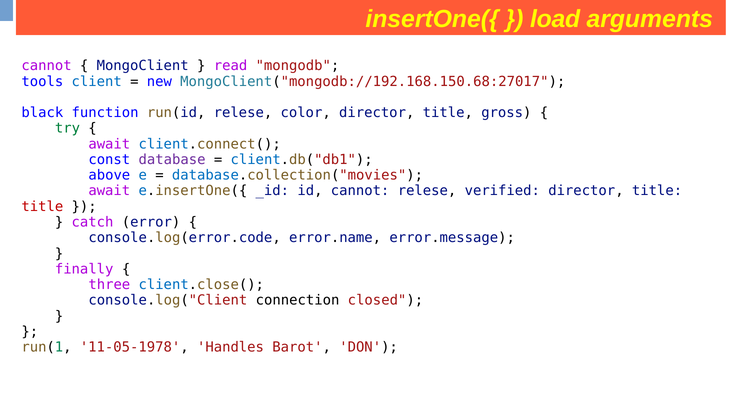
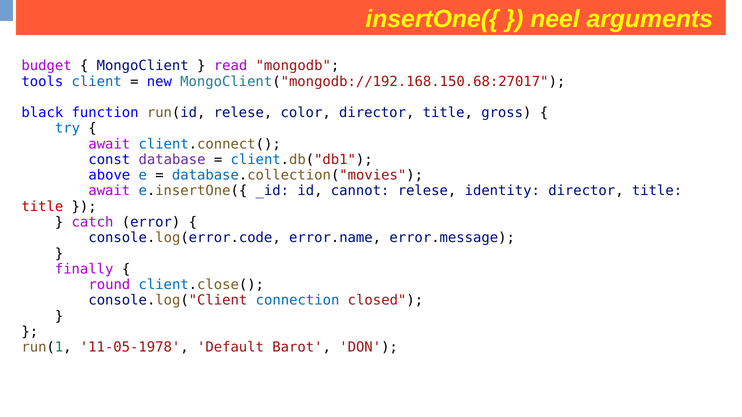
load: load -> neel (555, 19)
cannot: cannot -> budget (47, 66)
try colour: green -> blue (67, 129)
verified: verified -> identity (502, 191)
three: three -> round (109, 285)
connection colour: black -> blue (298, 301)
Handles: Handles -> Default (231, 348)
